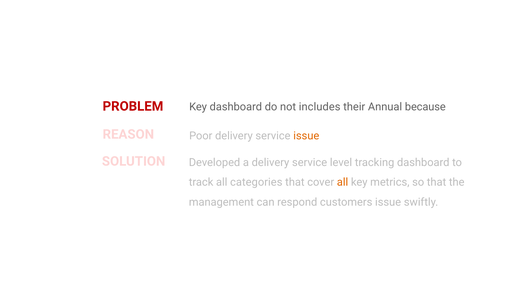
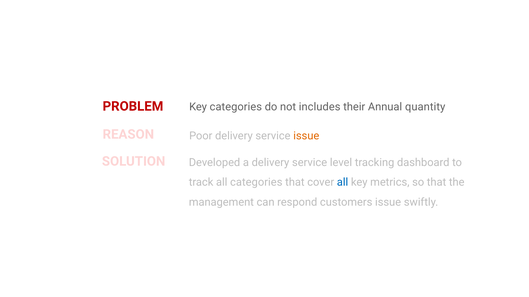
Key dashboard: dashboard -> categories (236, 107)
because: because -> quantity (425, 107)
all colour: orange -> blue (343, 183)
